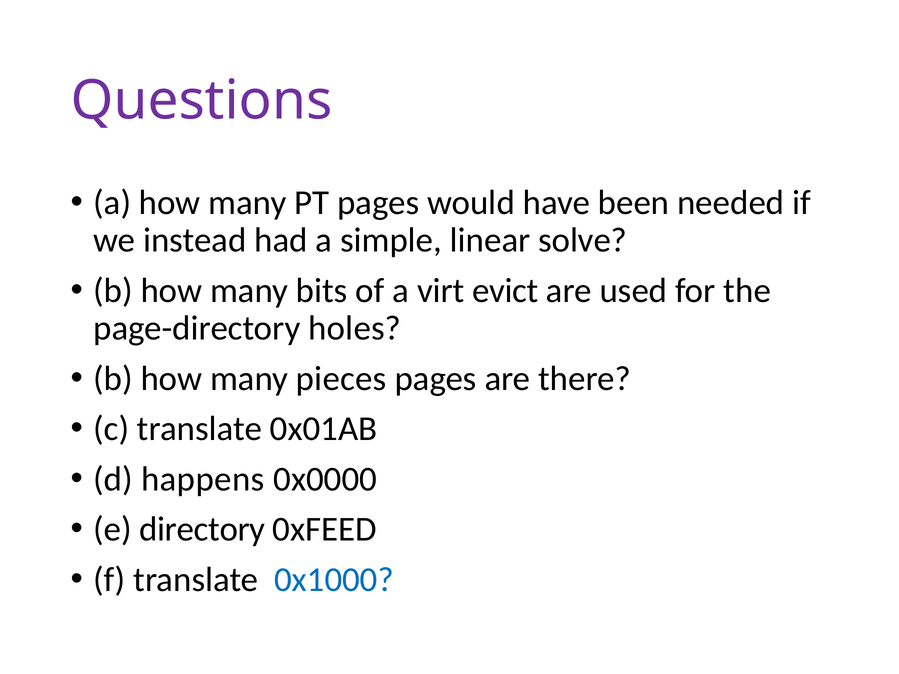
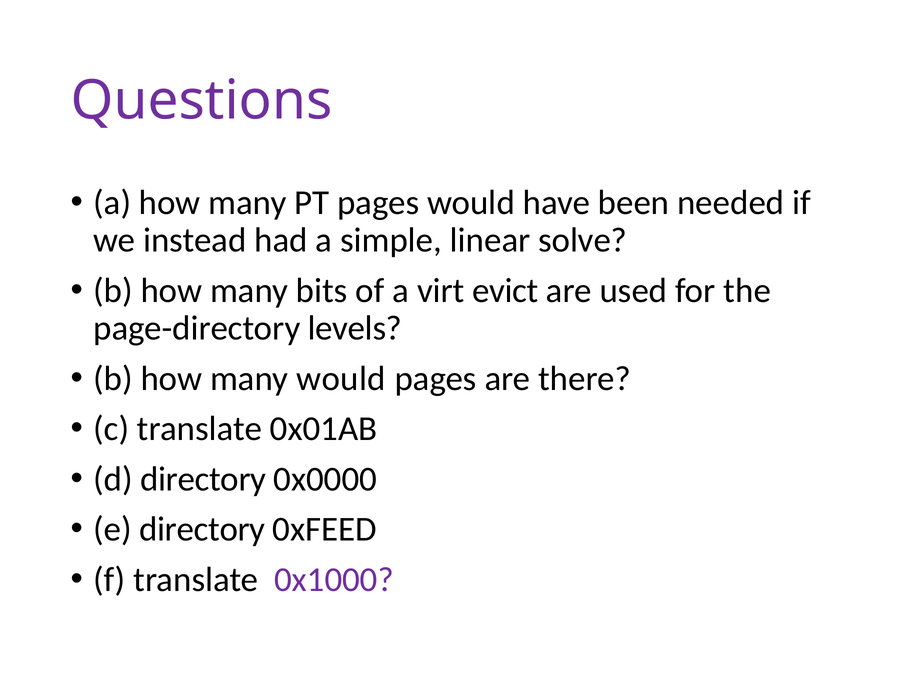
holes: holes -> levels (355, 328)
many pieces: pieces -> would (341, 379)
d happens: happens -> directory (203, 479)
0x1000 colour: blue -> purple (334, 580)
